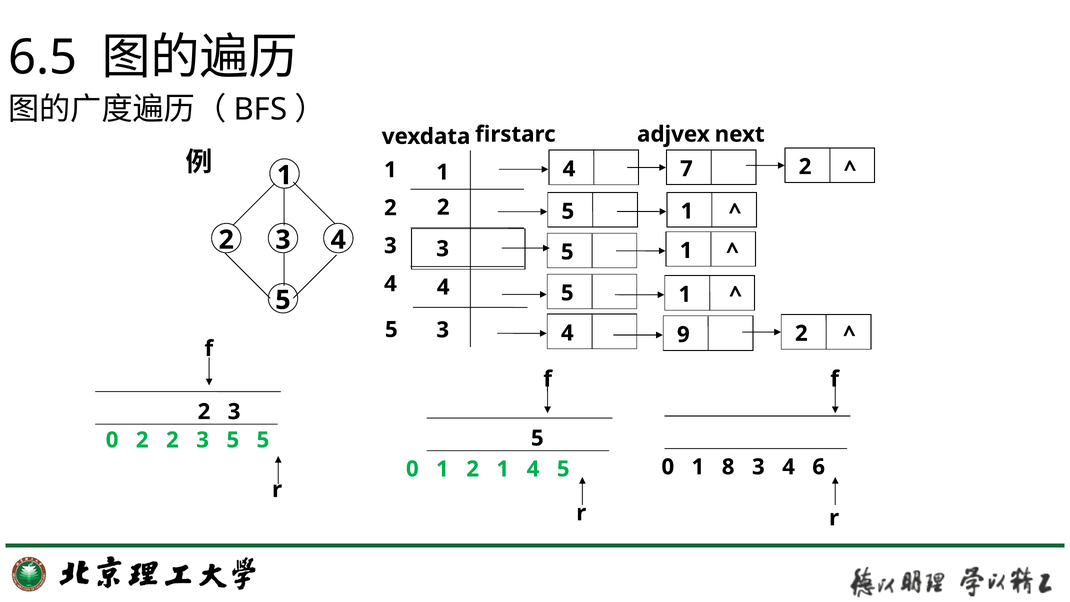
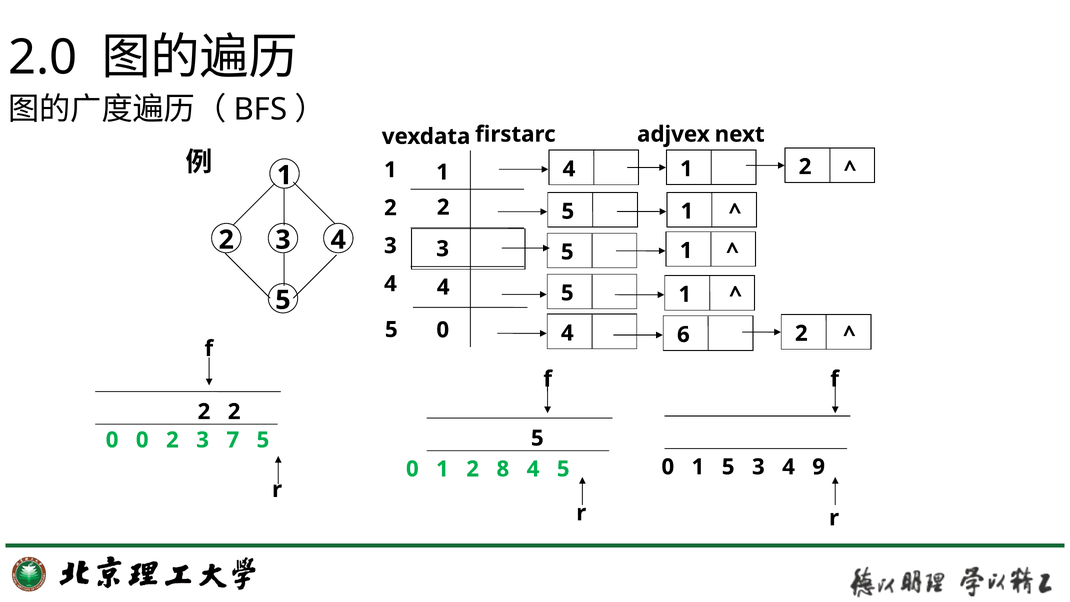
6.5: 6.5 -> 2.0 (43, 57)
7: 7 -> 1 (686, 169)
3: 3 -> 0 (443, 330)
9: 9 -> 6 (683, 335)
3: 3 -> 2 (234, 412)
0 2: 2 -> 0 (142, 440)
5: 5 -> 7 (233, 440)
1 8: 8 -> 5 (728, 467)
6: 6 -> 9 (819, 467)
2 1: 1 -> 8 (503, 469)
